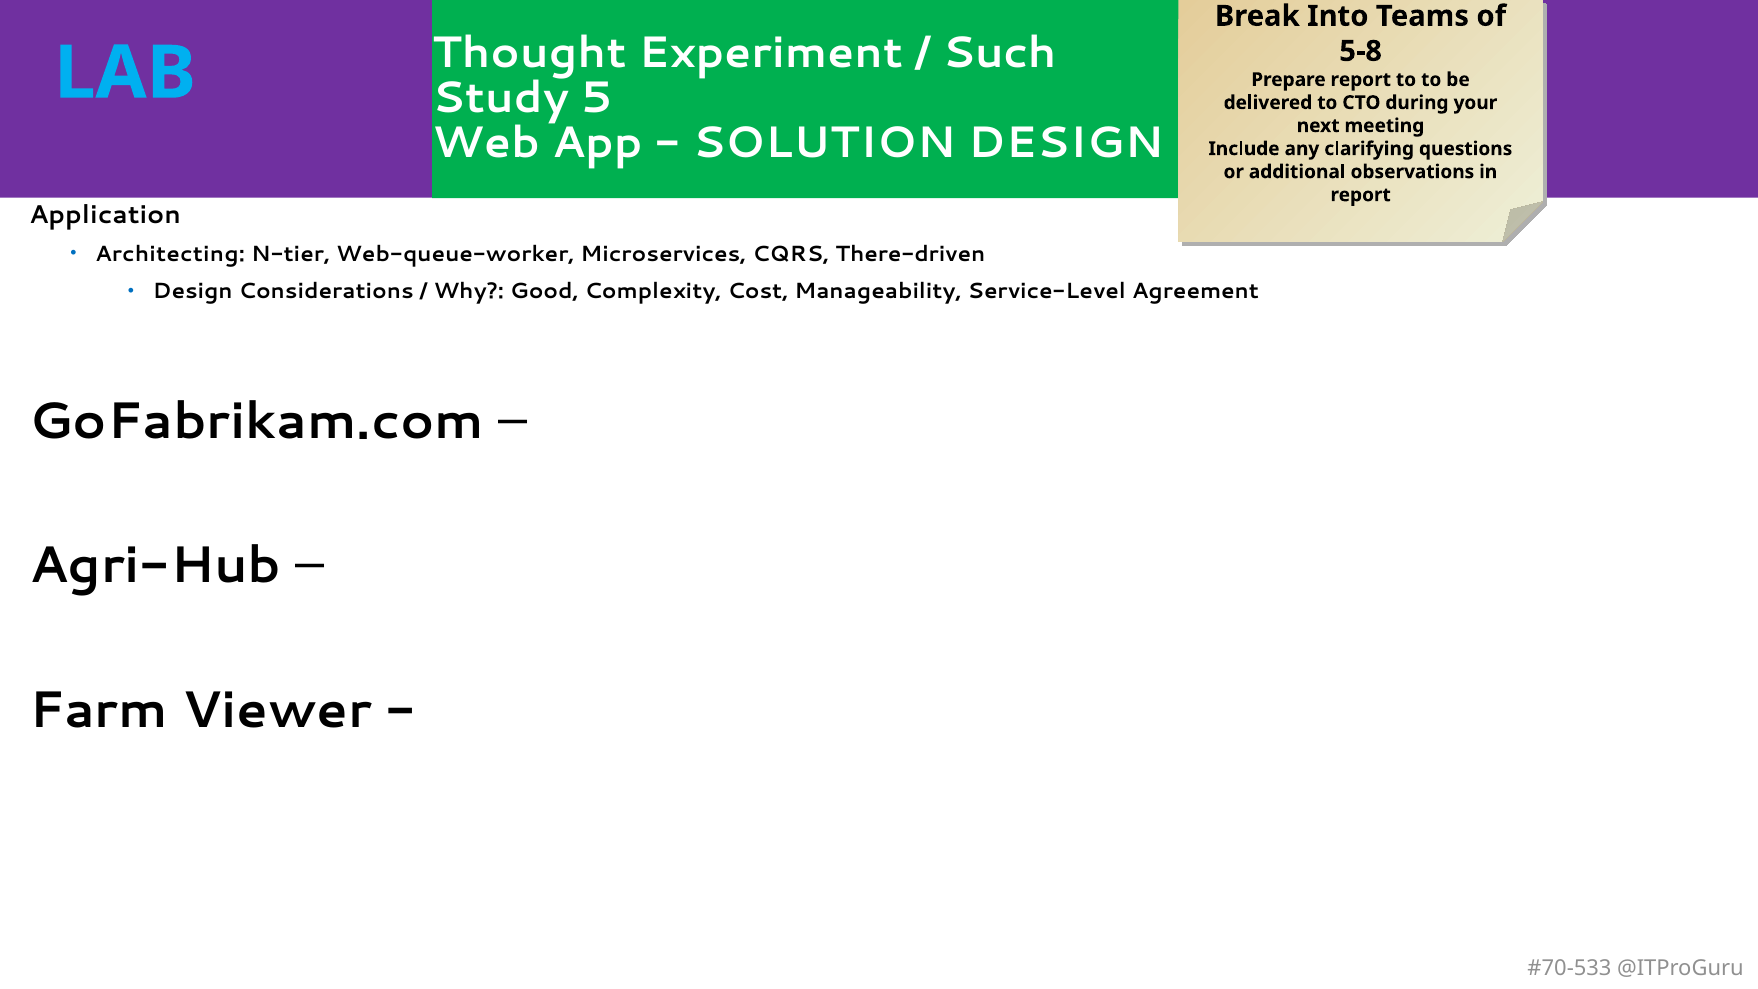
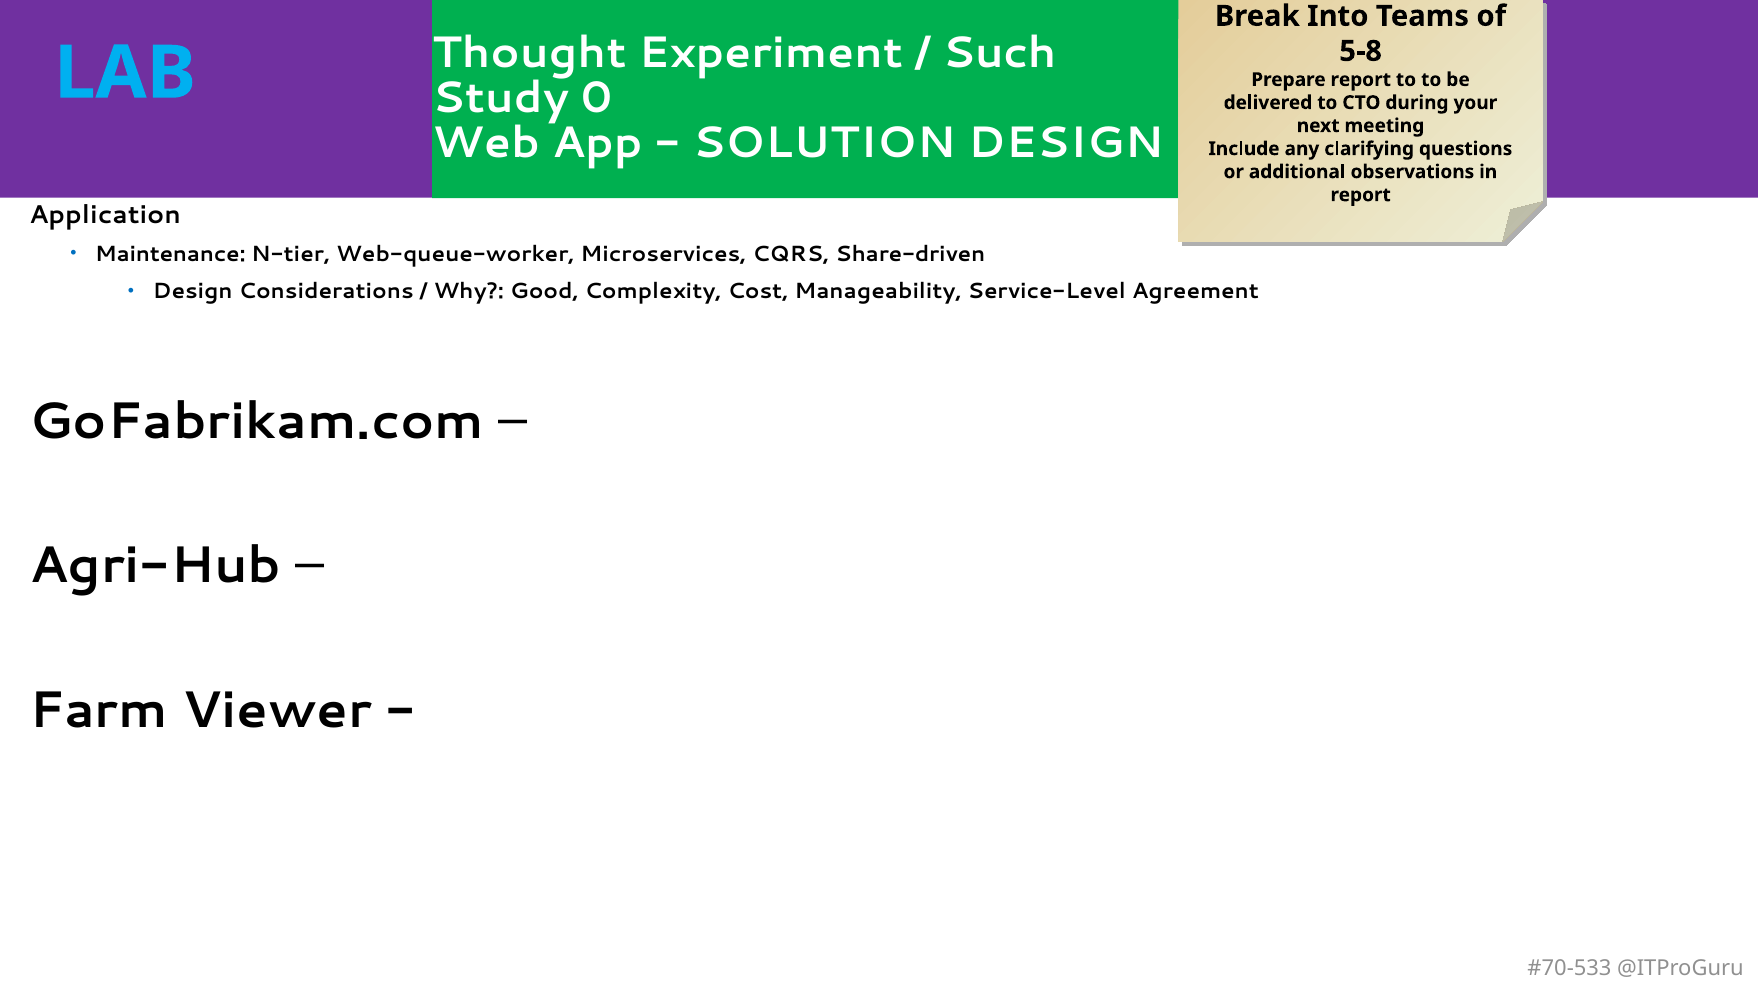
5: 5 -> 0 (597, 98)
Architecting: Architecting -> Maintenance (170, 254)
There-driven: There-driven -> Share-driven (910, 254)
